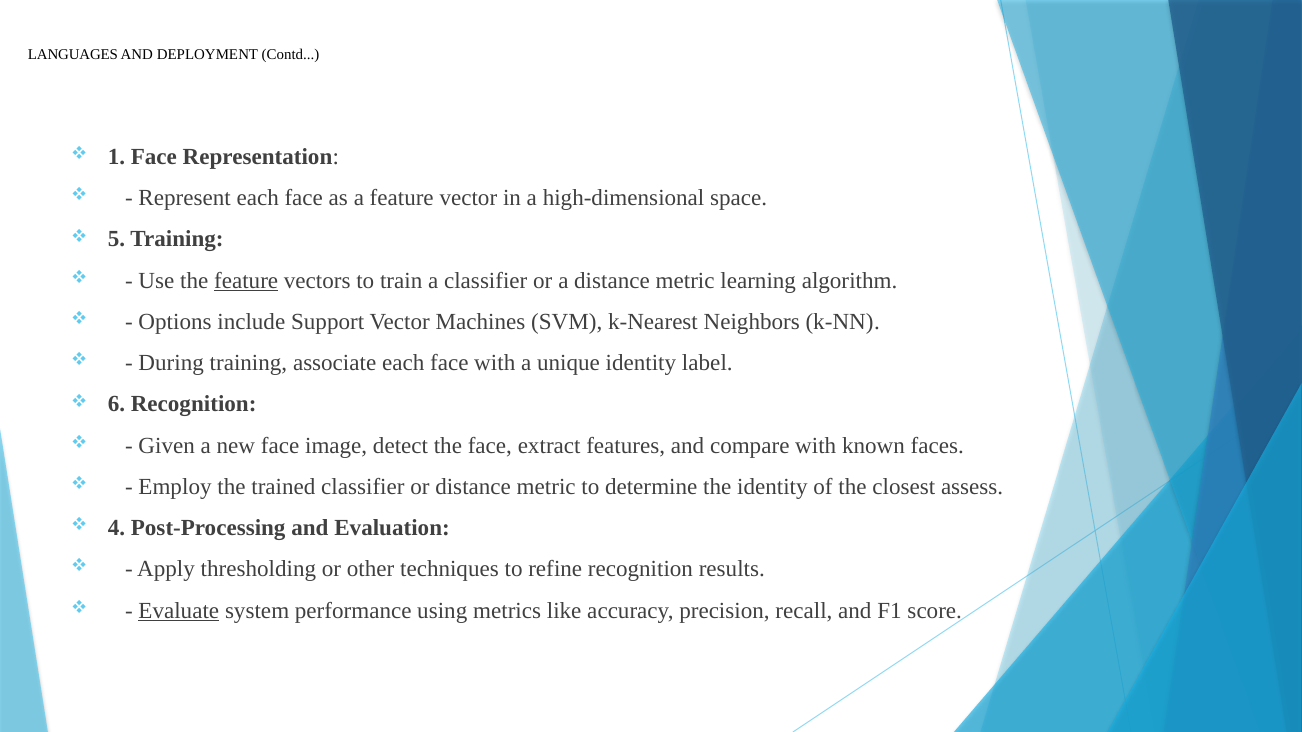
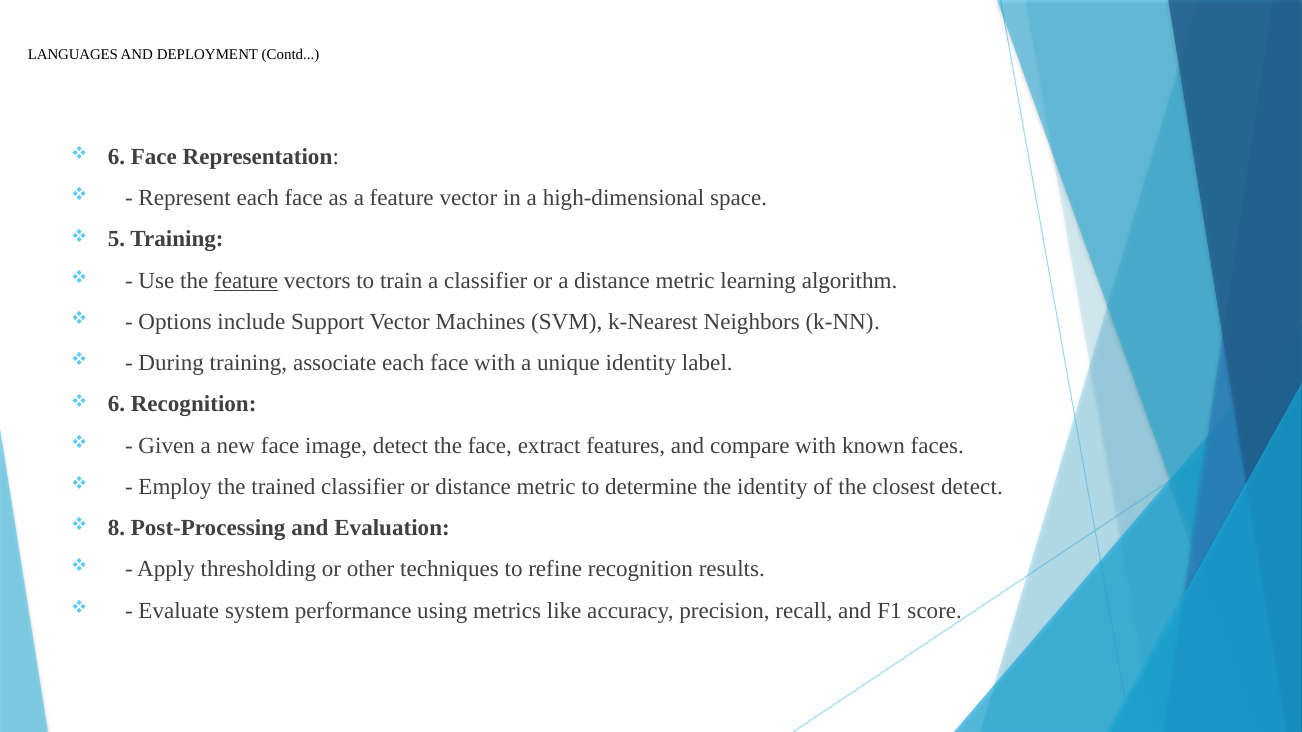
1: 1 -> 6 (116, 157)
closest assess: assess -> detect (972, 487)
4: 4 -> 8 (116, 528)
Evaluate underline: present -> none (179, 611)
